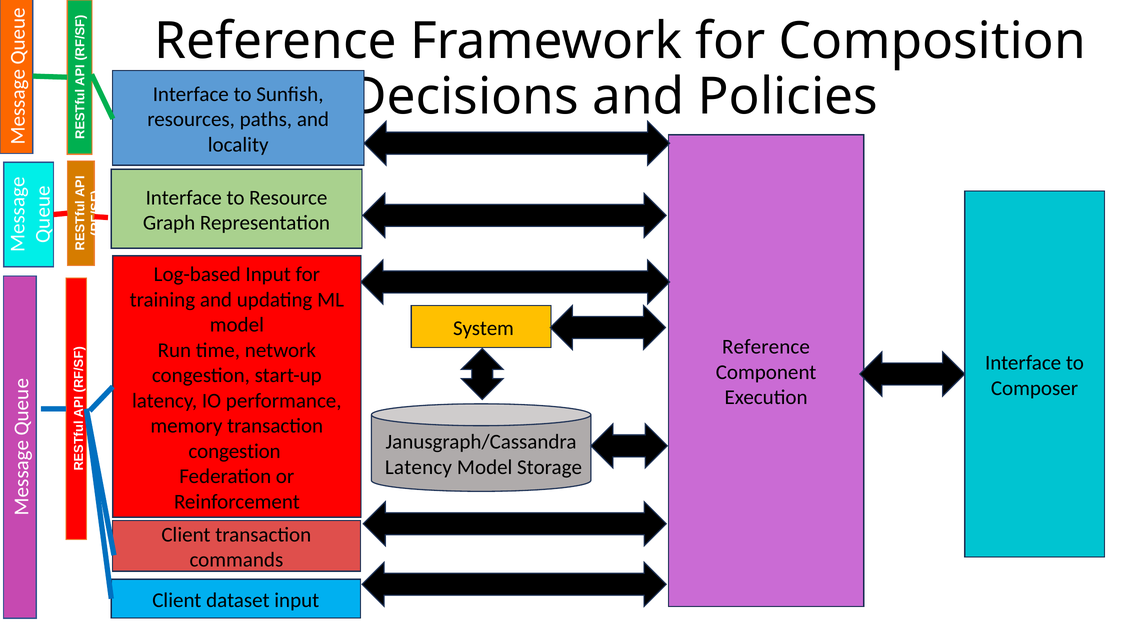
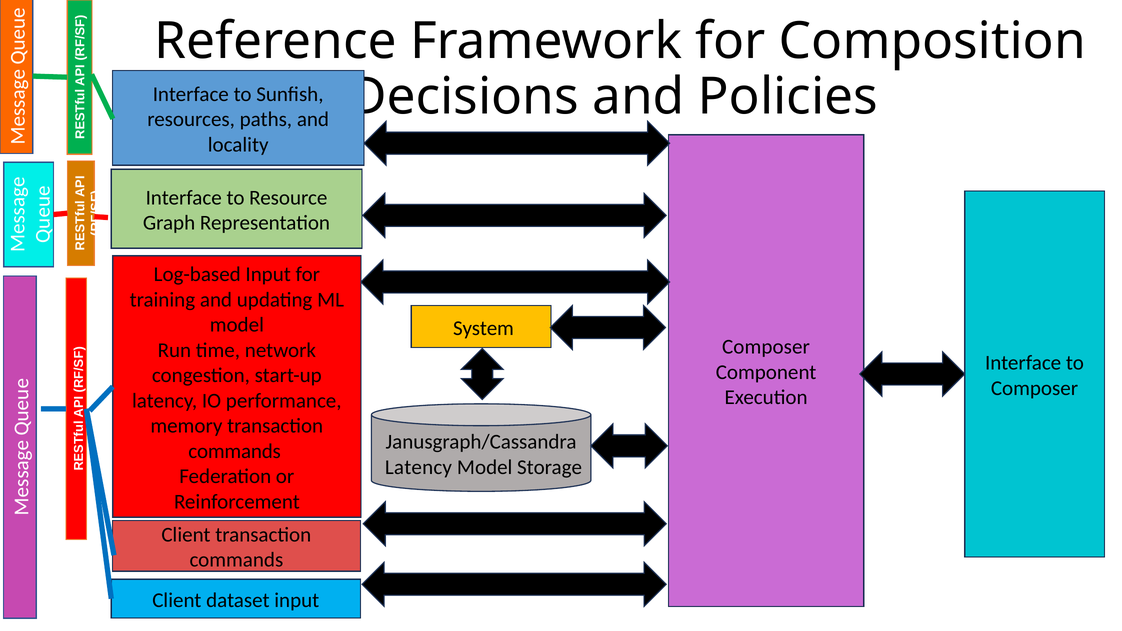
Reference: Reference -> Composer (766, 347)
congestion: congestion -> commands (235, 451)
